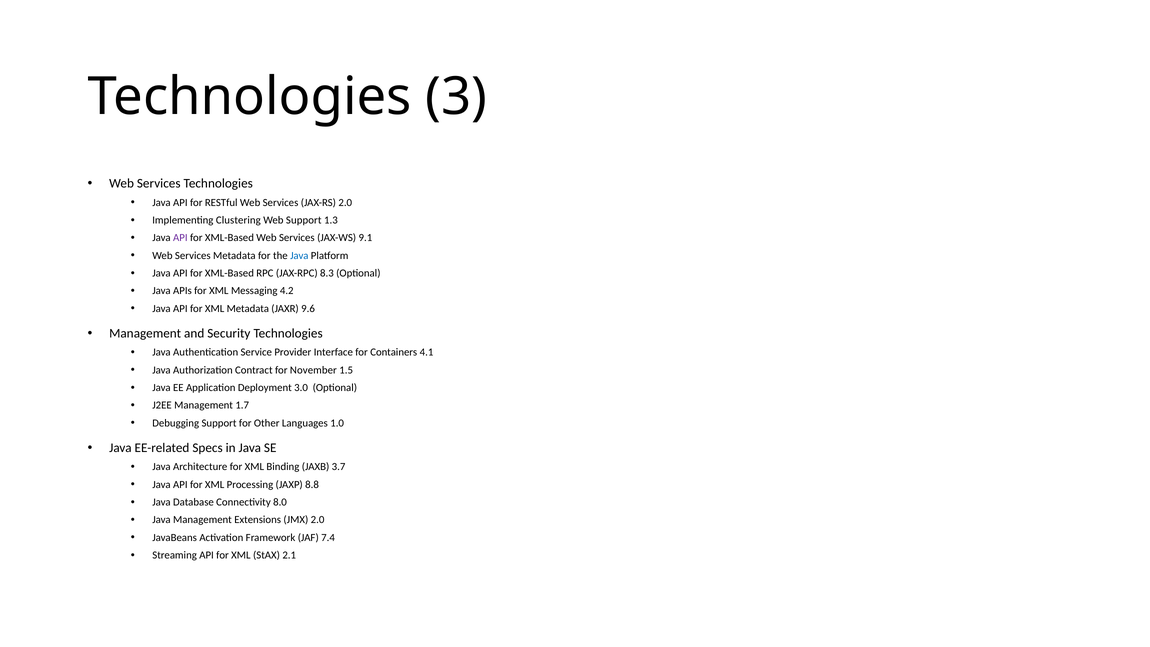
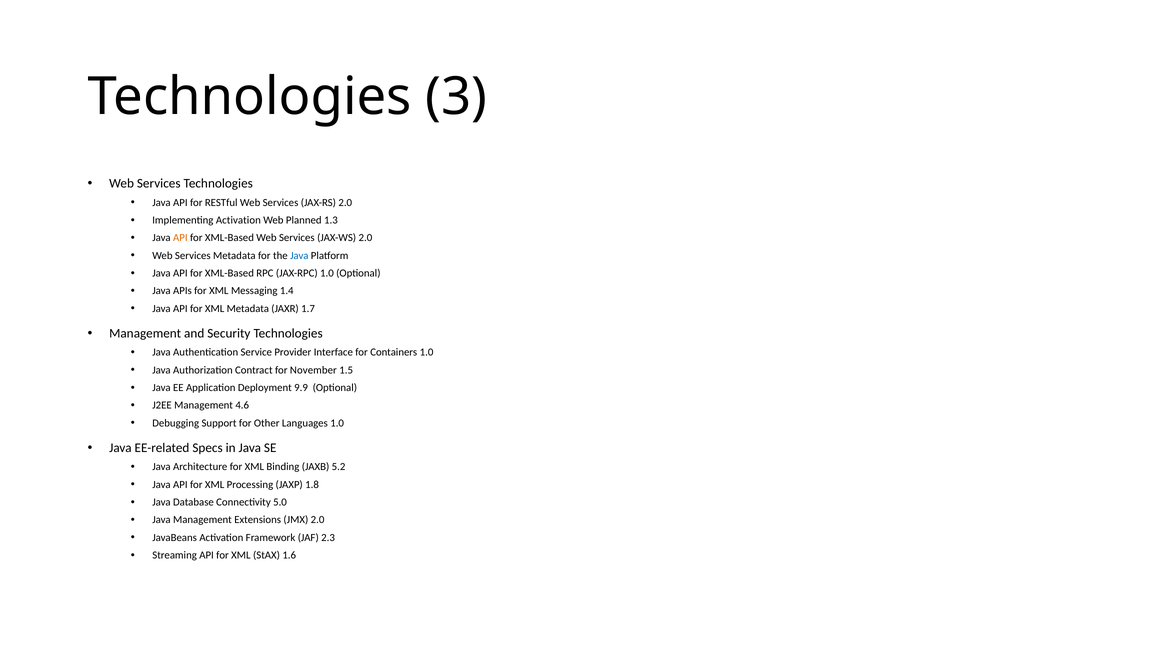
Implementing Clustering: Clustering -> Activation (238, 220)
Web Support: Support -> Planned (304, 220)
API colour: purple -> orange (180, 238)
JAX-WS 9.1: 9.1 -> 2.0 (365, 238)
JAX-RPC 8.3: 8.3 -> 1.0 (327, 273)
4.2: 4.2 -> 1.4 (287, 291)
9.6: 9.6 -> 1.7 (308, 308)
Containers 4.1: 4.1 -> 1.0 (427, 352)
3.0: 3.0 -> 9.9 (301, 388)
1.7: 1.7 -> 4.6 (242, 405)
3.7: 3.7 -> 5.2 (339, 467)
8.8: 8.8 -> 1.8 (312, 484)
8.0: 8.0 -> 5.0 (280, 502)
7.4: 7.4 -> 2.3 (328, 537)
2.1: 2.1 -> 1.6 (289, 555)
